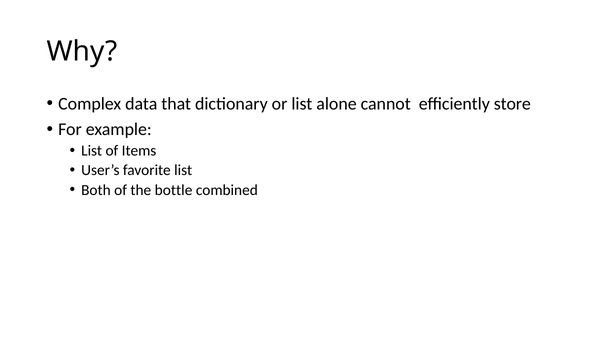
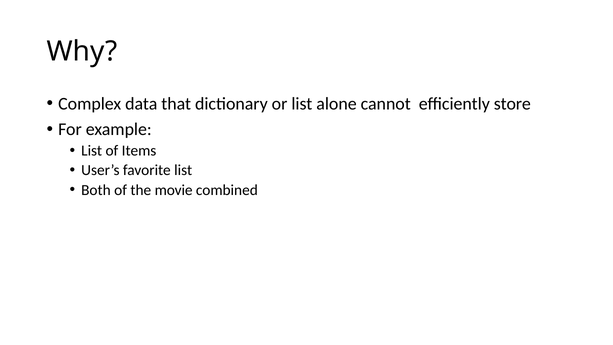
bottle: bottle -> movie (174, 190)
